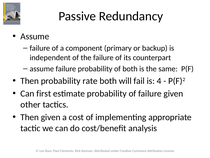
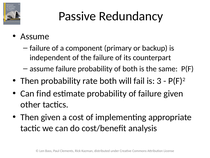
4: 4 -> 3 (159, 81)
first: first -> find (44, 93)
